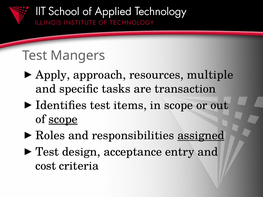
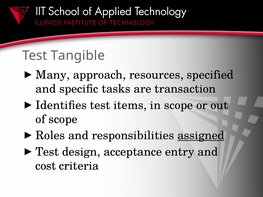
Mangers: Mangers -> Tangible (78, 56)
Apply: Apply -> Many (53, 75)
multiple: multiple -> specified (210, 75)
scope underline: present -> none (63, 119)
